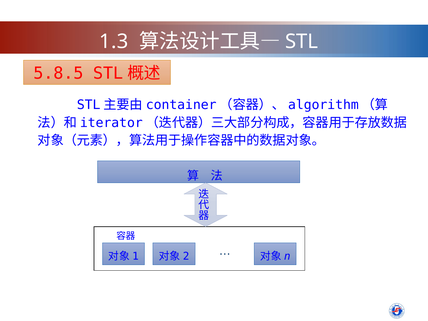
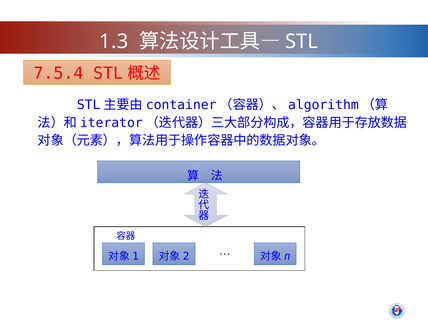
5.8.5: 5.8.5 -> 7.5.4 (58, 73)
